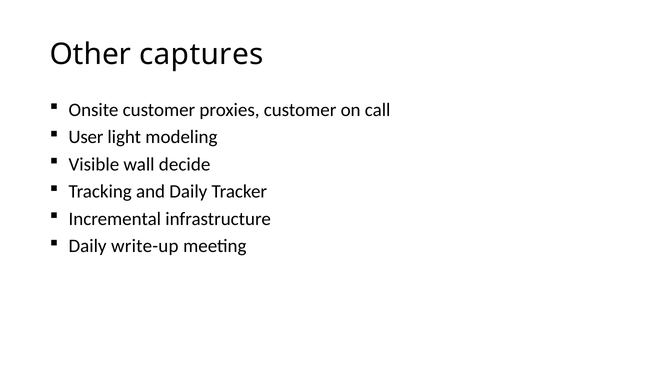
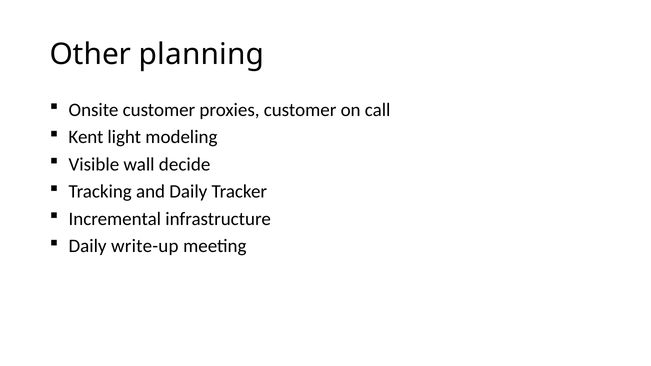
captures: captures -> planning (201, 55)
User: User -> Kent (86, 137)
